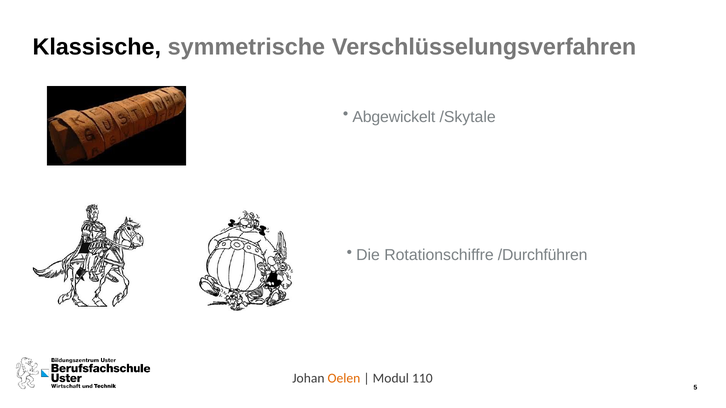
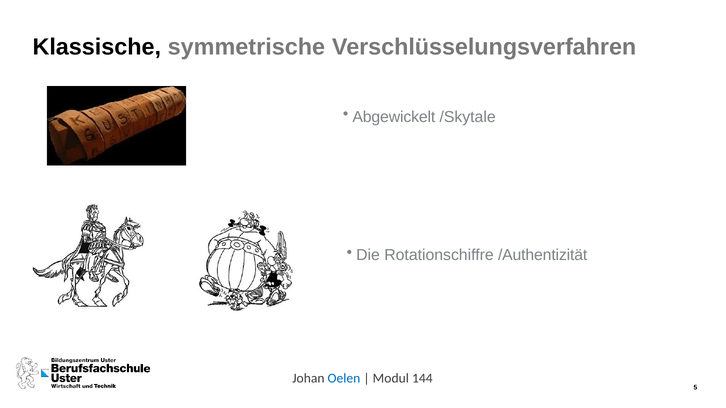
/Durchführen: /Durchführen -> /Authentizität (543, 255)
Oelen colour: orange -> blue (344, 379)
110: 110 -> 144 (422, 379)
